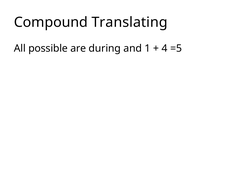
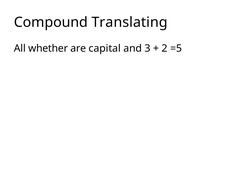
possible: possible -> whether (48, 48)
during: during -> capital (105, 48)
1: 1 -> 3 (148, 48)
4: 4 -> 2 (165, 48)
